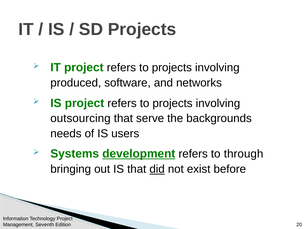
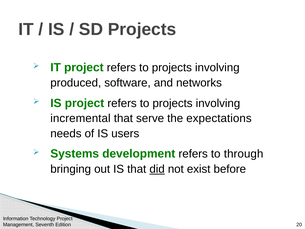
outsourcing: outsourcing -> incremental (80, 118)
backgrounds: backgrounds -> expectations (219, 118)
development underline: present -> none (139, 154)
